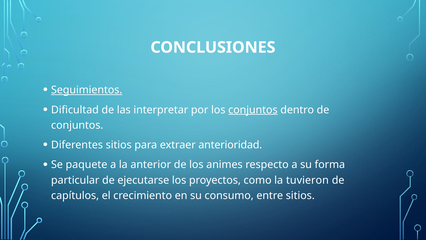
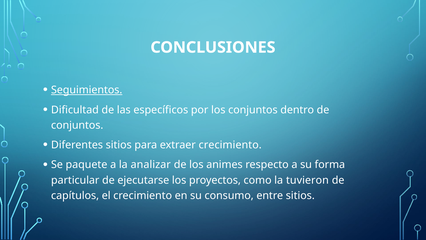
interpretar: interpretar -> específicos (161, 110)
conjuntos underline: present -> none (253, 110)
extraer anterioridad: anterioridad -> crecimiento (230, 145)
anterior: anterior -> analizar (151, 165)
